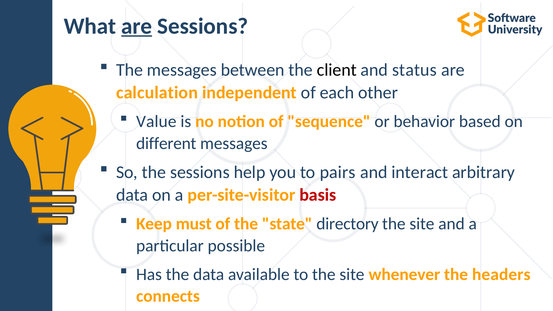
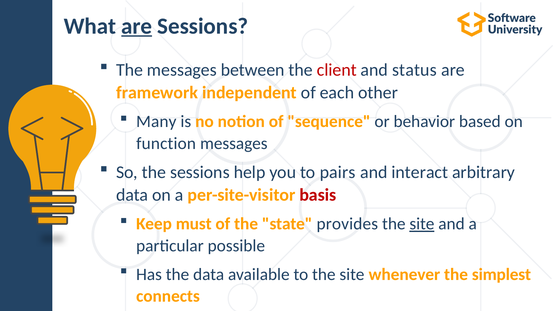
client colour: black -> red (337, 70)
calculation: calculation -> framework (157, 93)
Value: Value -> Many (156, 122)
different: different -> function (166, 143)
directory: directory -> provides (347, 224)
site underline: none -> present (422, 224)
headers: headers -> simplest (501, 274)
